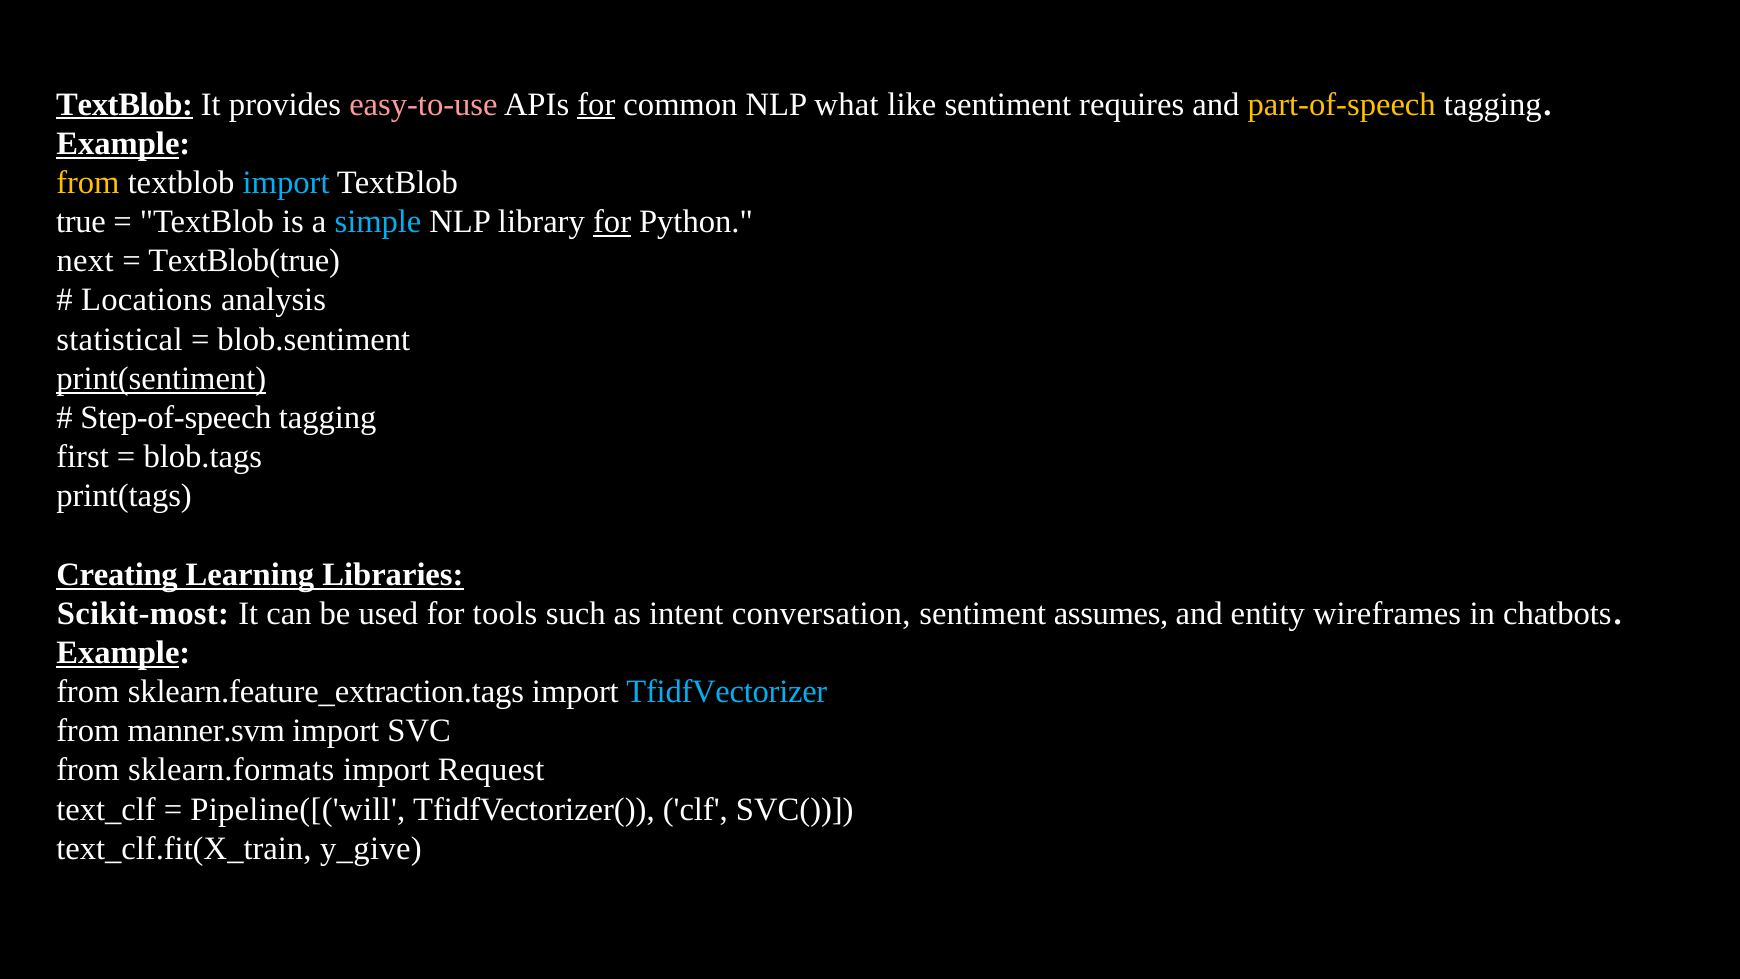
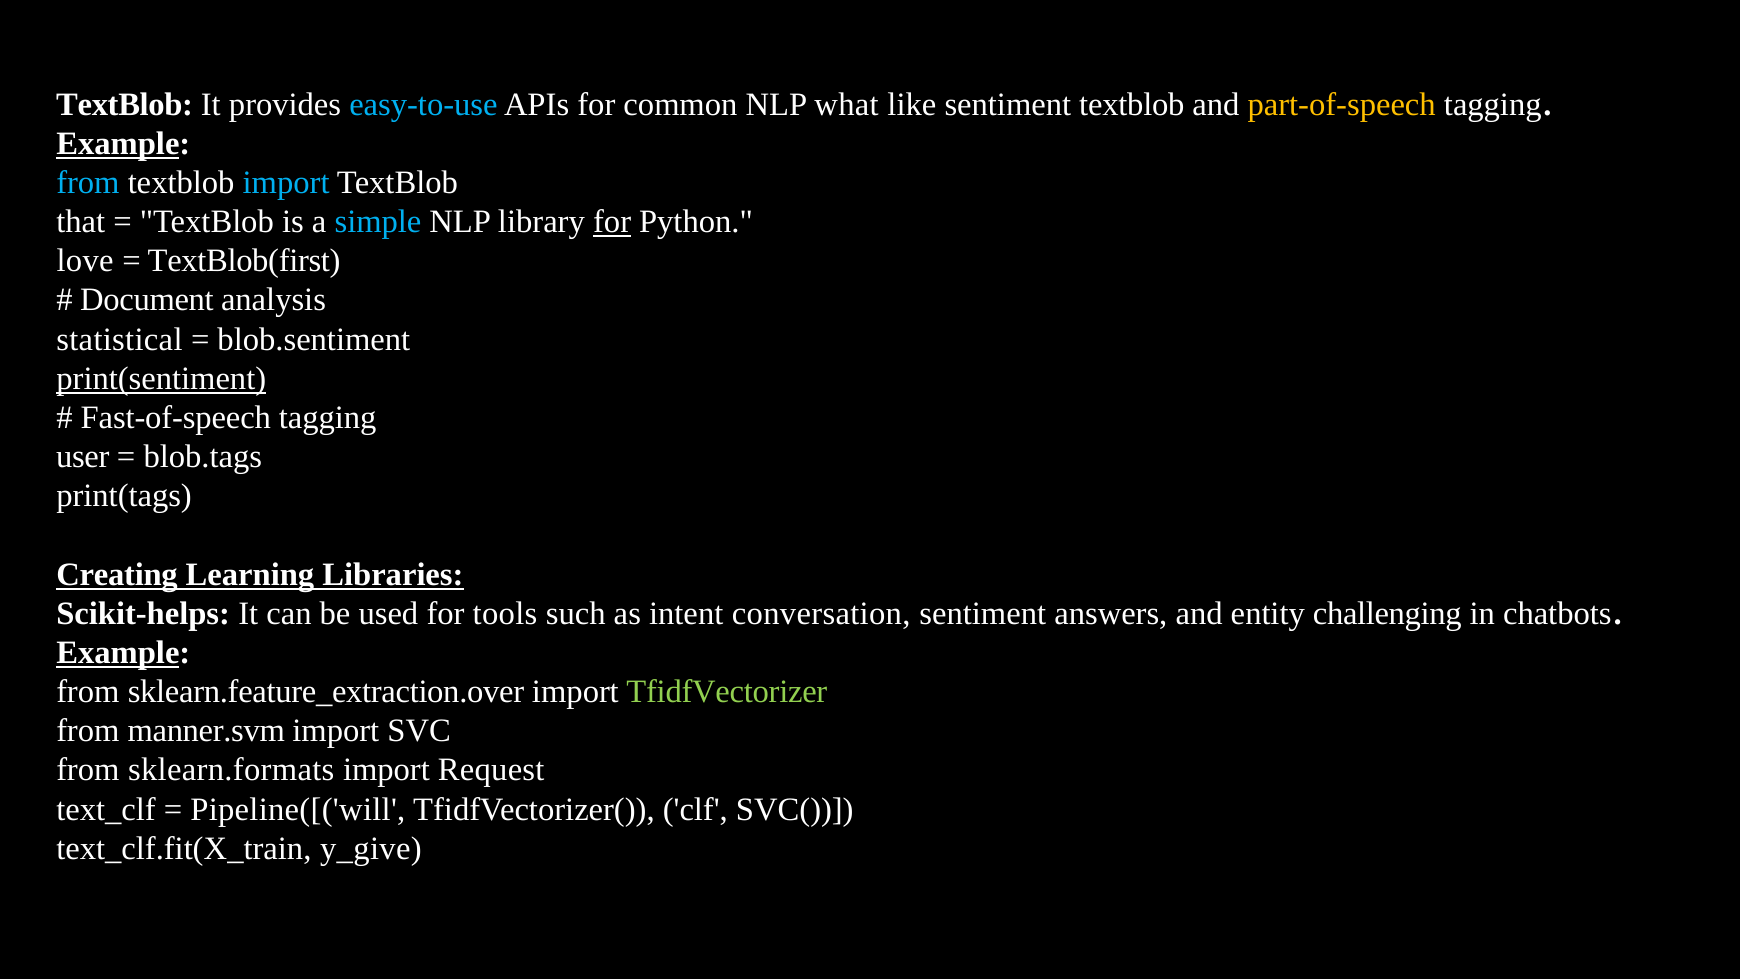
TextBlob underline: present -> none (125, 104)
easy-to-use colour: pink -> light blue (423, 104)
for underline: present -> none (596, 104)
sentiment requires: requires -> textblob (1132, 104)
from colour: yellow -> light blue (88, 183)
true: true -> that (81, 222)
next: next -> love (85, 261)
TextBlob(true: TextBlob(true -> TextBlob(first (244, 261)
Locations: Locations -> Document (147, 300)
Step-of-speech: Step-of-speech -> Fast-of-speech (176, 418)
first: first -> user (83, 457)
Scikit-most: Scikit-most -> Scikit-helps (143, 613)
assumes: assumes -> answers (1111, 613)
wireframes: wireframes -> challenging (1387, 613)
sklearn.feature_extraction.tags: sklearn.feature_extraction.tags -> sklearn.feature_extraction.over (326, 692)
TfidfVectorizer colour: light blue -> light green (727, 692)
